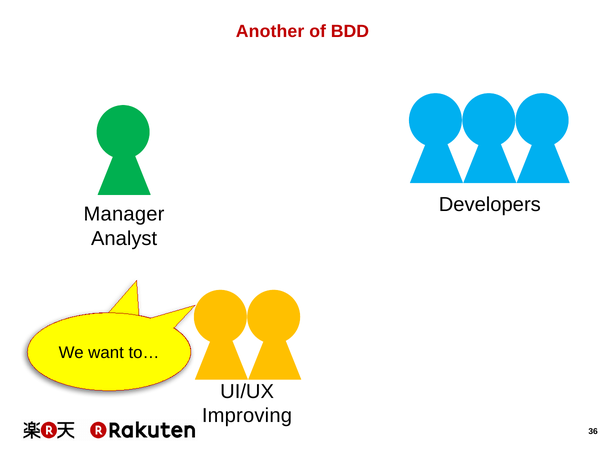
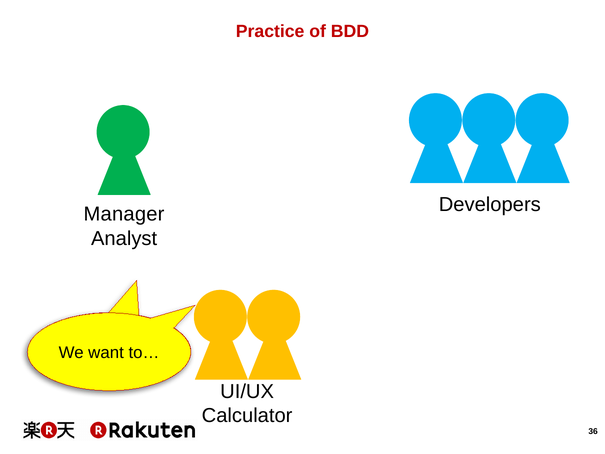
Another: Another -> Practice (270, 31)
Improving: Improving -> Calculator (247, 416)
